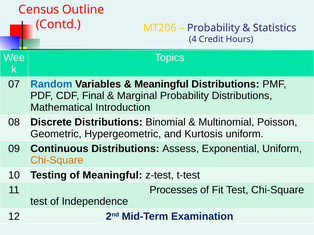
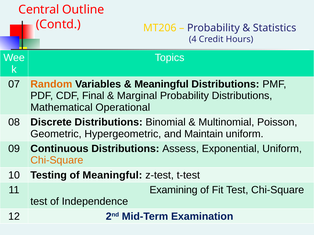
Census: Census -> Central (39, 10)
Random colour: blue -> orange (51, 84)
Introduction: Introduction -> Operational (123, 108)
Kurtosis: Kurtosis -> Maintain (204, 134)
Processes: Processes -> Examining (174, 190)
